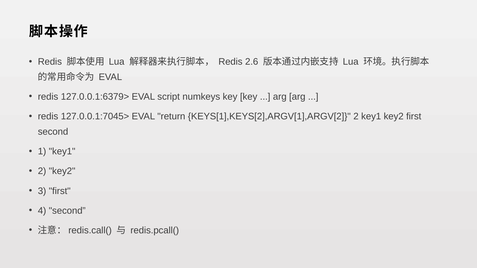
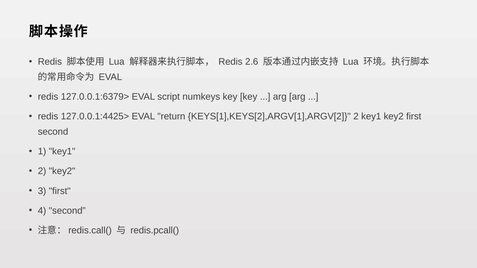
127.0.0.1:7045>: 127.0.0.1:7045> -> 127.0.0.1:4425> (95, 117)
